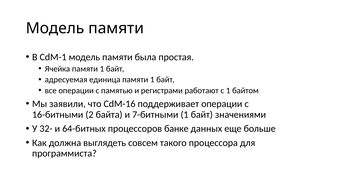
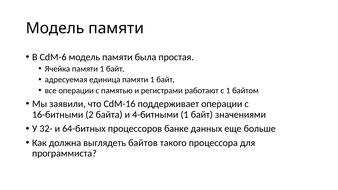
CdM-1: CdM-1 -> CdM-6 (53, 57)
7-битными: 7-битными -> 4-битными (155, 115)
совсем: совсем -> байтов (143, 143)
